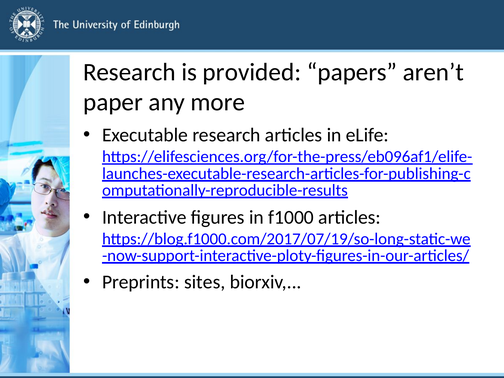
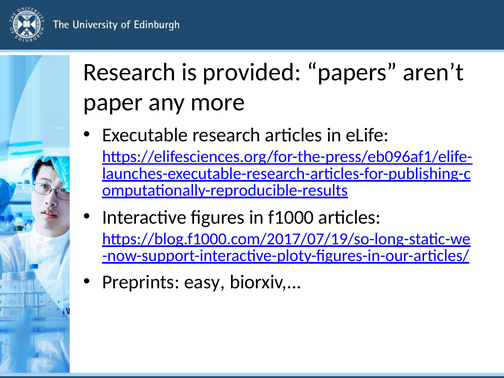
sites: sites -> easy (205, 282)
